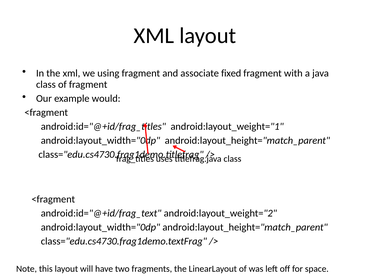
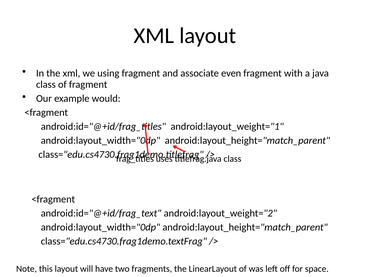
fixed: fixed -> even (231, 73)
